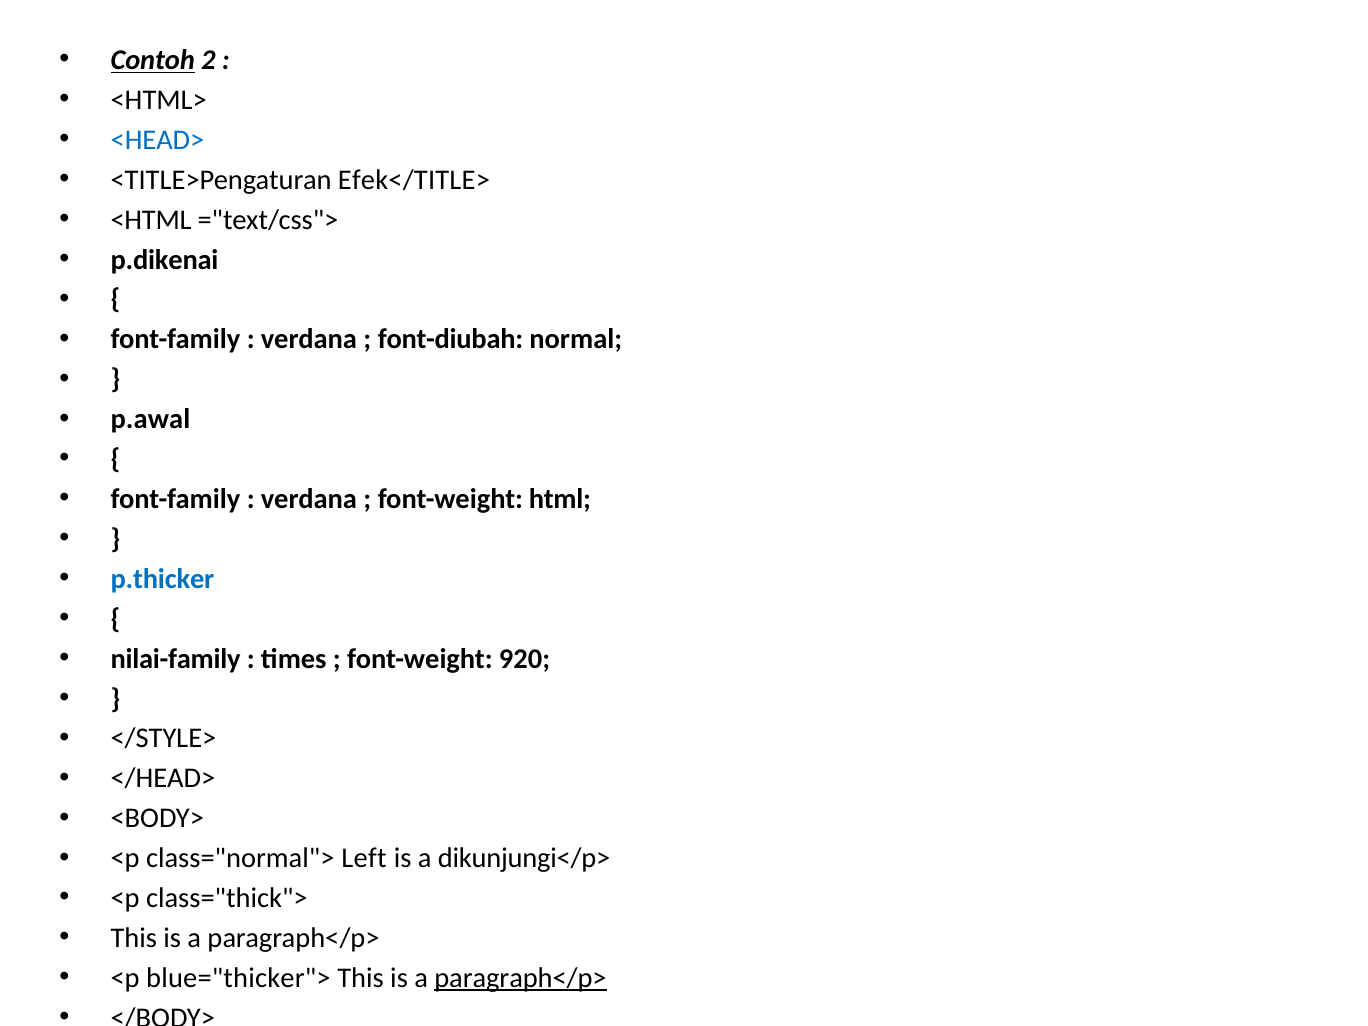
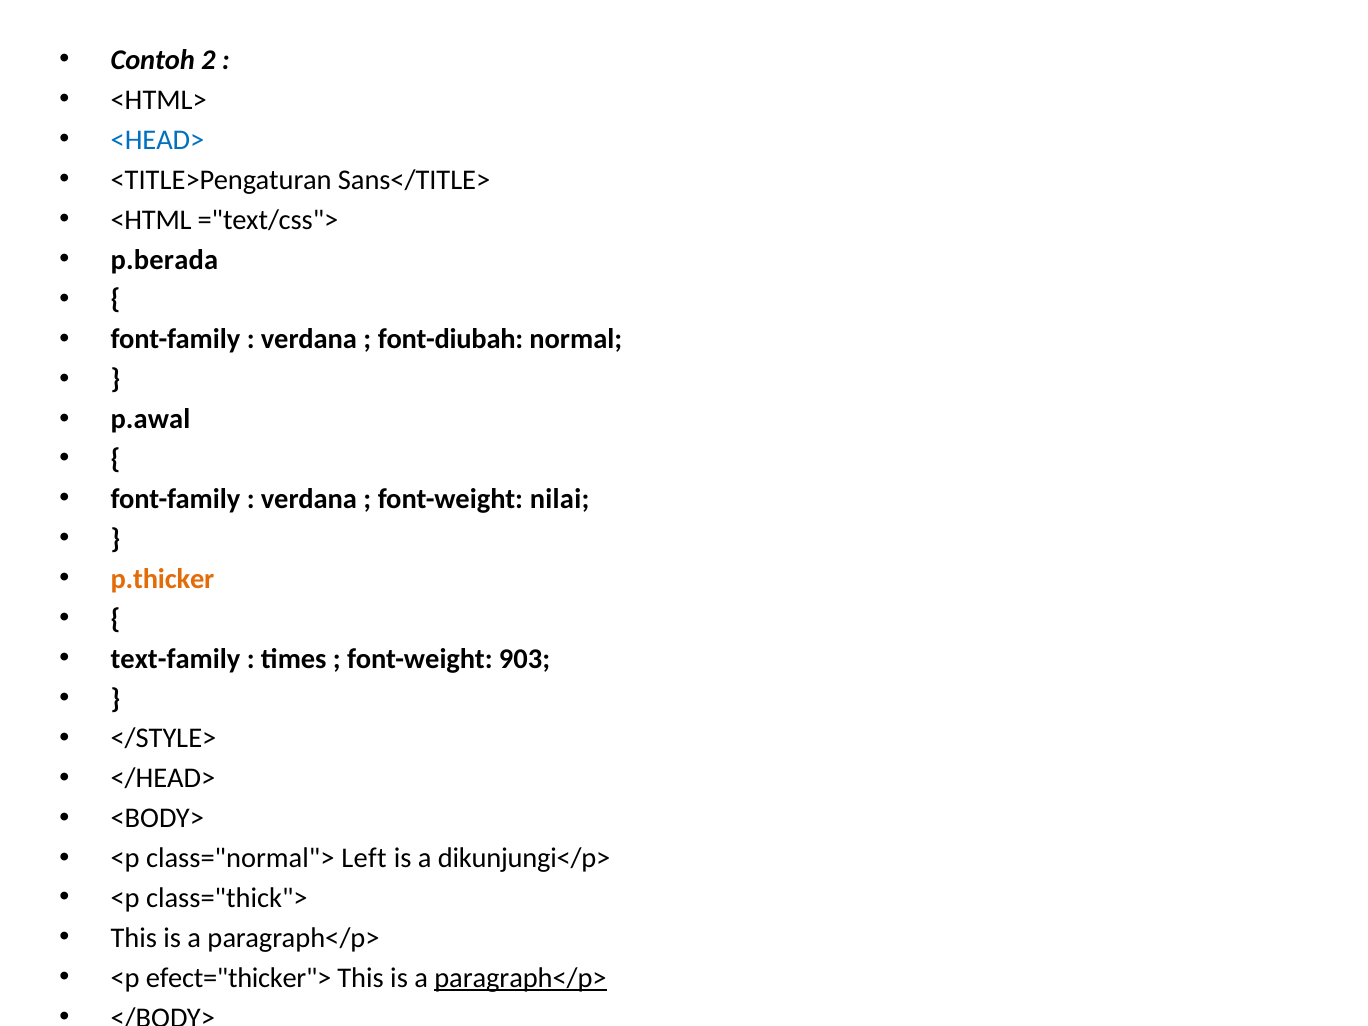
Contoh underline: present -> none (153, 60)
Efek</TITLE>: Efek</TITLE> -> Sans</TITLE> (414, 180)
p.dikenai: p.dikenai -> p.berada (164, 260)
html: html -> nilai (560, 499)
p.thicker colour: blue -> orange (162, 579)
nilai-family: nilai-family -> text-family (175, 659)
920: 920 -> 903 (525, 659)
blue="thicker">: blue="thicker"> -> efect="thicker"> (239, 978)
